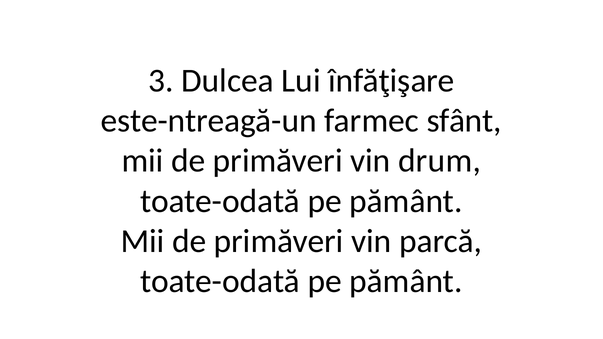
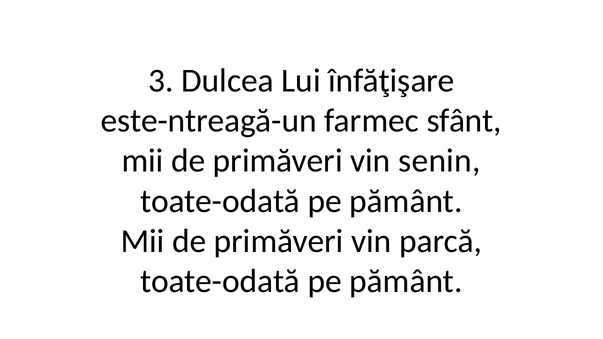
drum: drum -> senin (439, 161)
